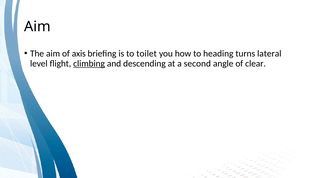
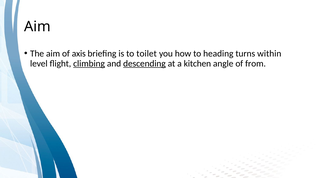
lateral: lateral -> within (269, 54)
descending underline: none -> present (144, 64)
second: second -> kitchen (197, 64)
clear: clear -> from (256, 64)
